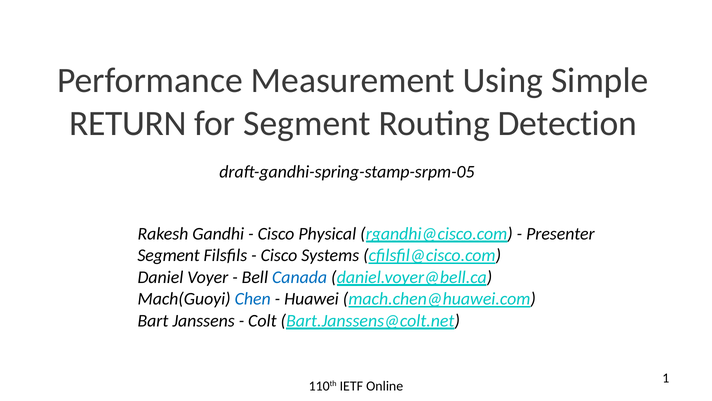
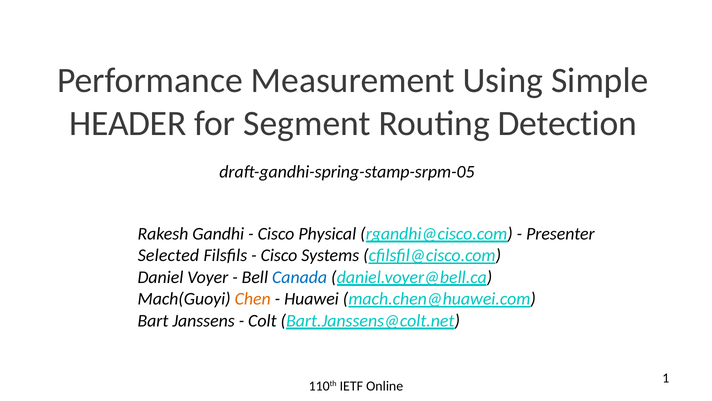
RETURN: RETURN -> HEADER (128, 123)
Segment: Segment -> Selected (168, 255)
Chen colour: blue -> orange (253, 299)
